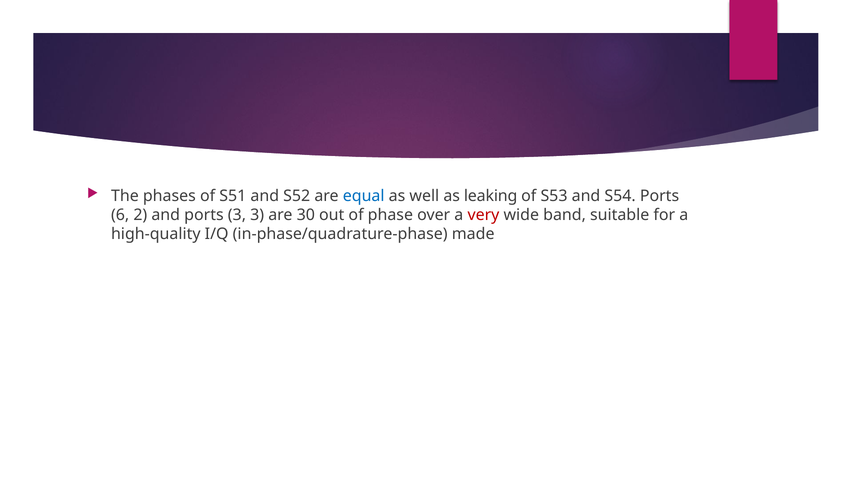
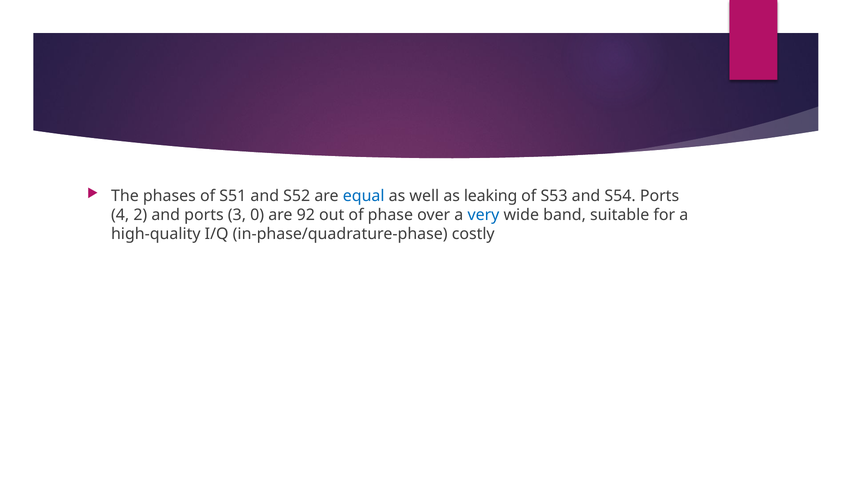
6: 6 -> 4 (120, 215)
3 3: 3 -> 0 (257, 215)
30: 30 -> 92 (306, 215)
very colour: red -> blue (483, 215)
made: made -> costly (473, 234)
